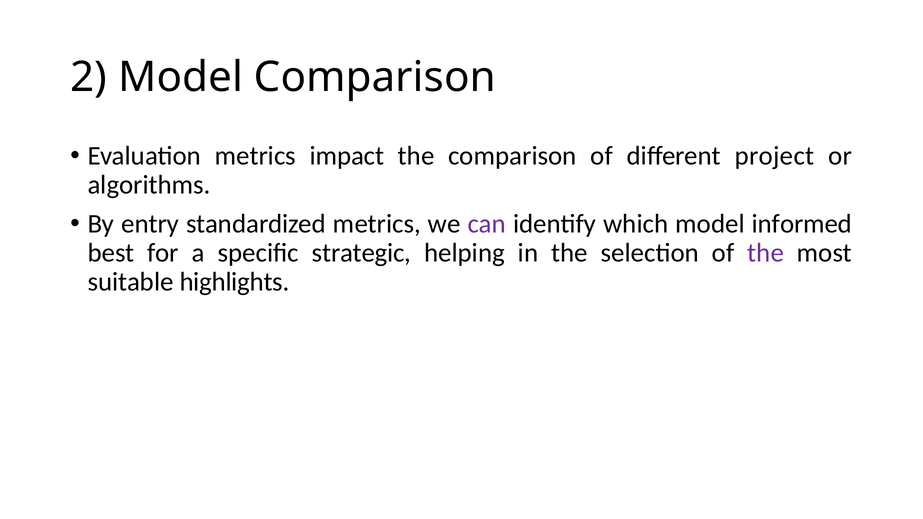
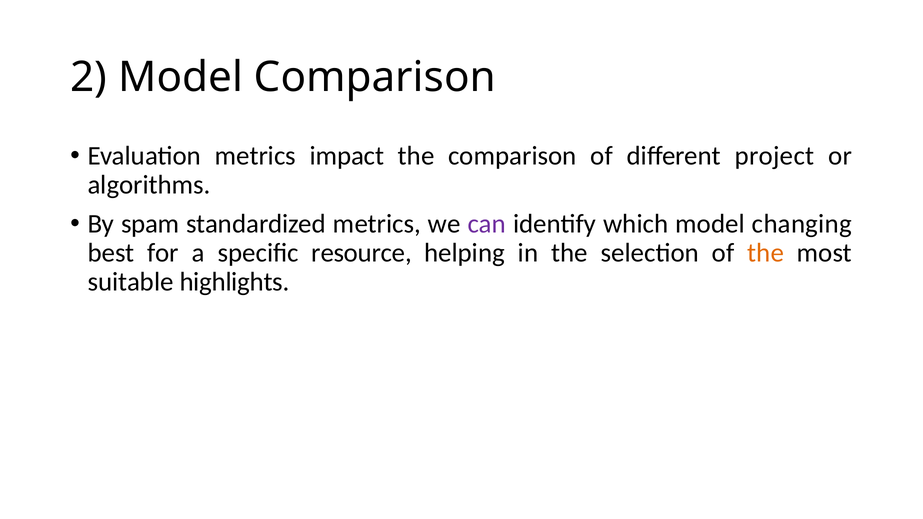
entry: entry -> spam (150, 224)
informed: informed -> changing (802, 224)
strategic: strategic -> resource (362, 253)
the colour: purple -> orange (766, 253)
